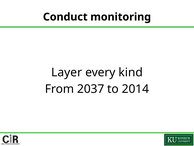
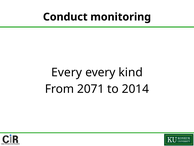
Layer: Layer -> Every (67, 72)
2037: 2037 -> 2071 (91, 89)
